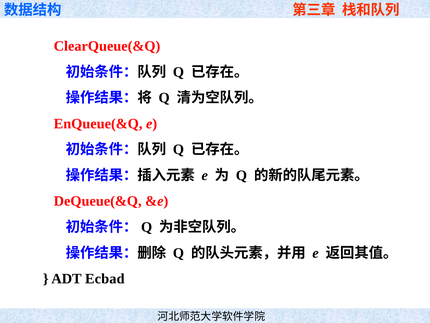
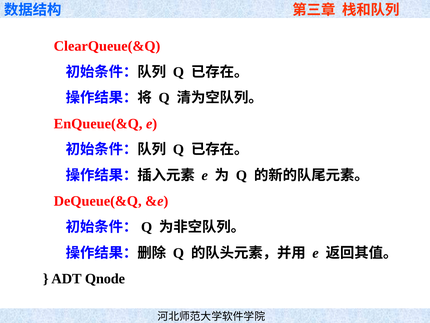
Ecbad: Ecbad -> Qnode (105, 278)
